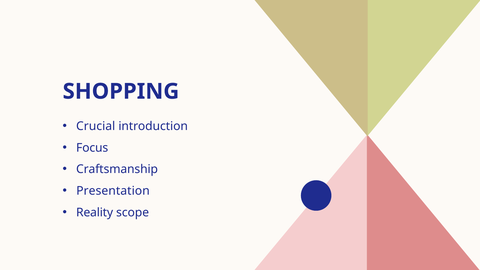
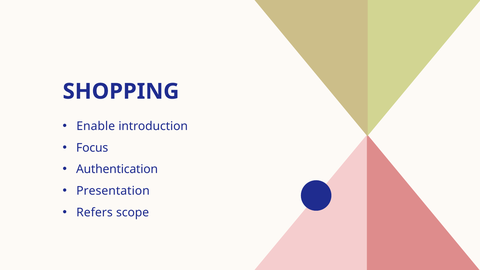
Crucial: Crucial -> Enable (96, 126)
Craftsmanship: Craftsmanship -> Authentication (117, 169)
Reality: Reality -> Refers (95, 213)
